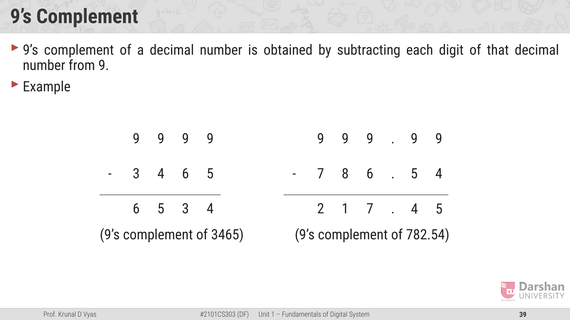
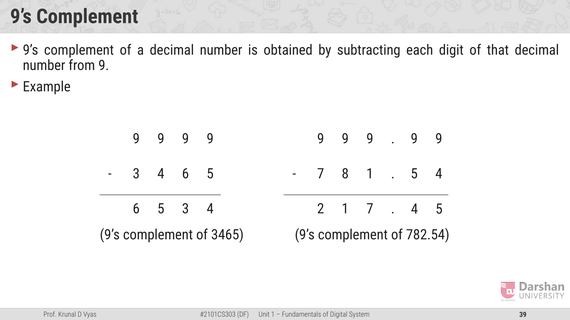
8 6: 6 -> 1 (370, 174)
